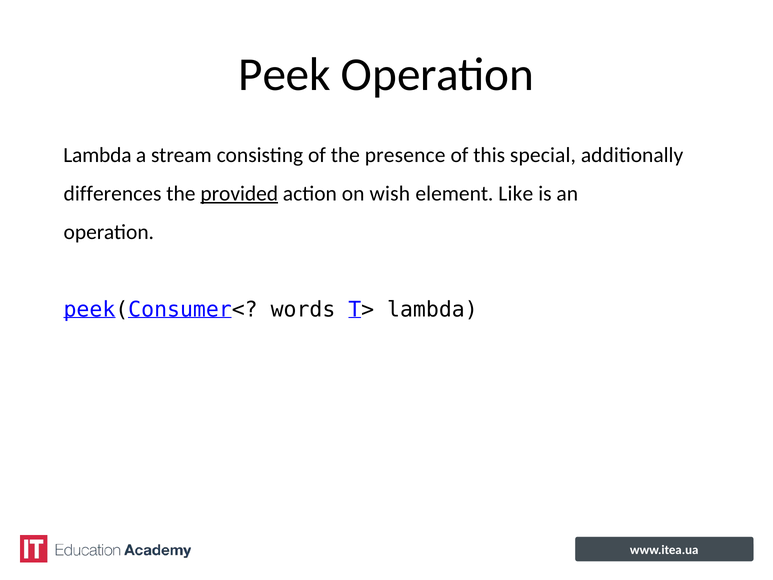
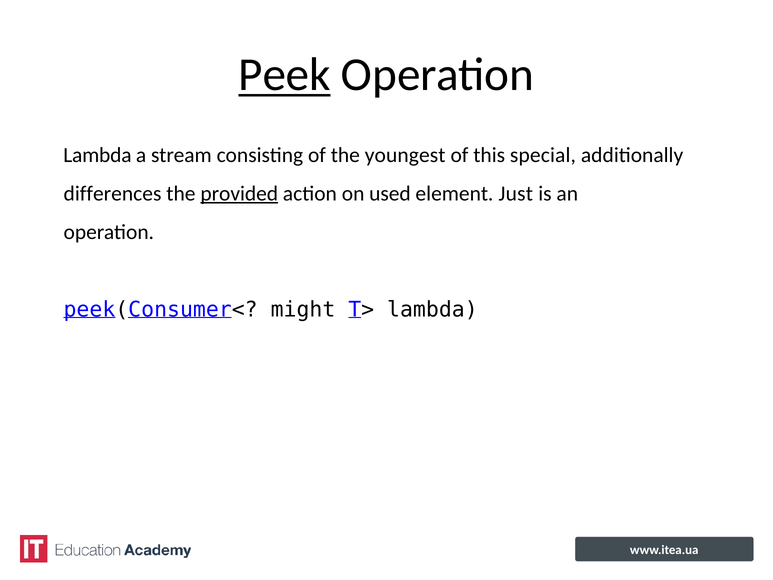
Peek underline: none -> present (284, 75)
presence: presence -> youngest (405, 155)
wish: wish -> used (390, 193)
Like: Like -> Just (516, 193)
words: words -> might (303, 309)
